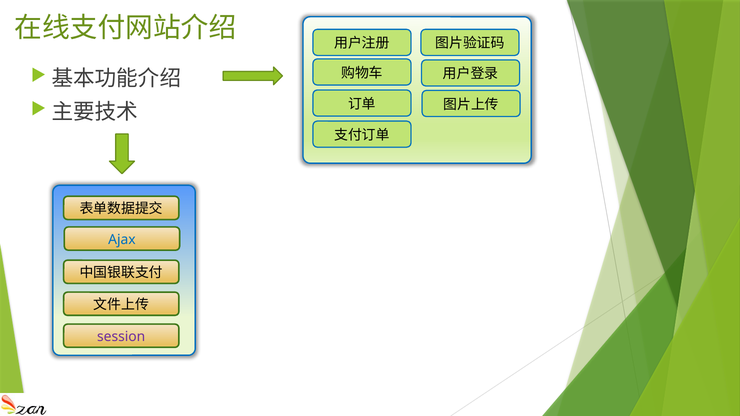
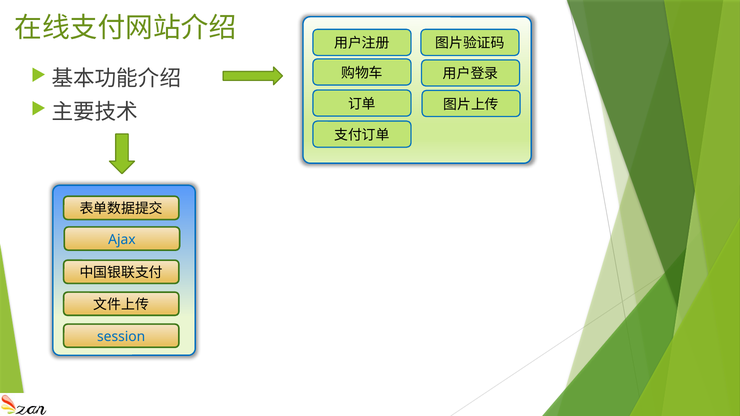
session colour: purple -> blue (121, 337)
